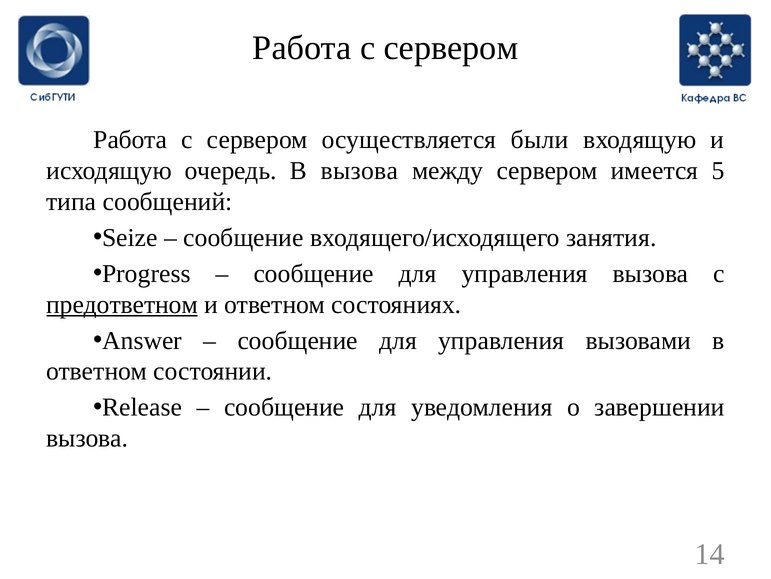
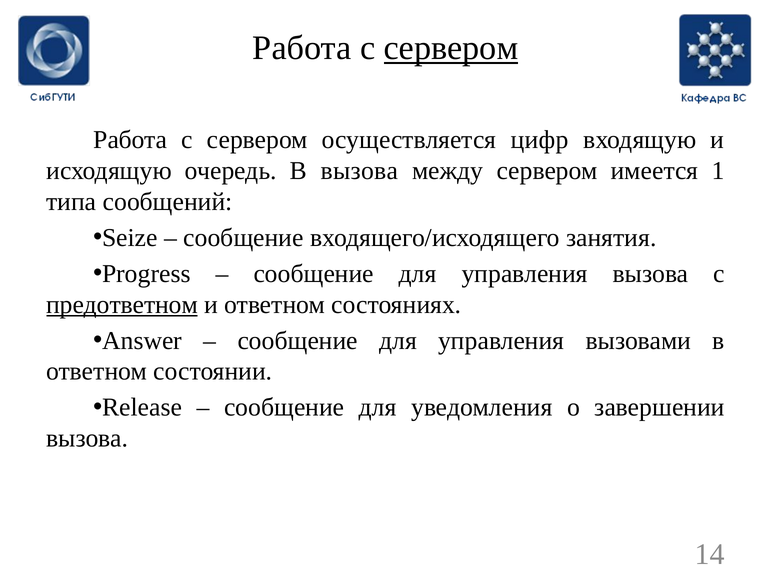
сервером underline: none -> present (451, 48)
были: были -> цифр (540, 140)
5: 5 -> 1 (718, 171)
